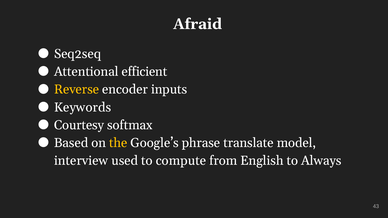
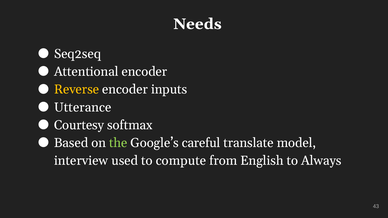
Afraid: Afraid -> Needs (197, 24)
Attentional efficient: efficient -> encoder (144, 72)
Keywords: Keywords -> Utterance (83, 107)
the colour: yellow -> light green (118, 143)
phrase: phrase -> careful (201, 143)
